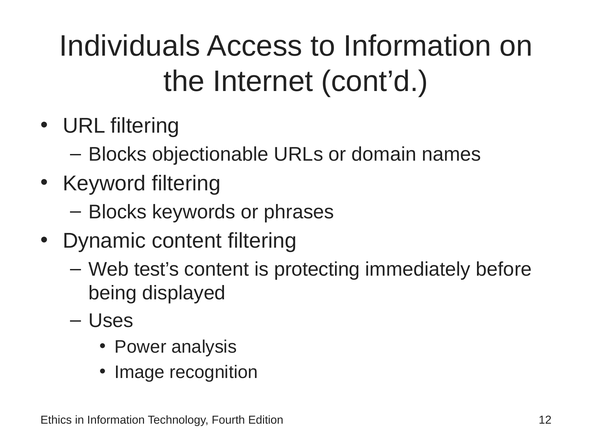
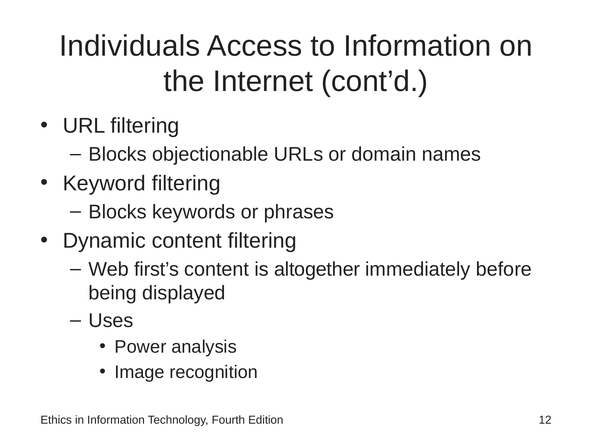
test’s: test’s -> first’s (157, 269)
protecting: protecting -> altogether (317, 269)
